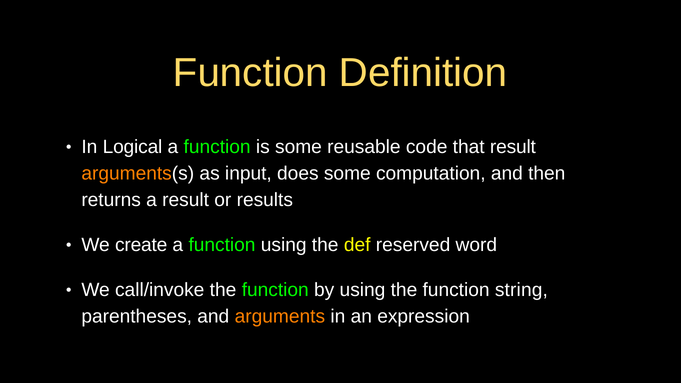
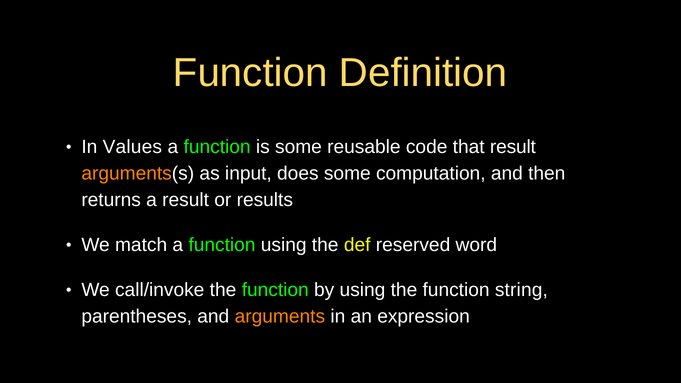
Logical: Logical -> Values (132, 147)
create: create -> match (141, 245)
